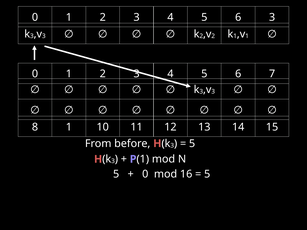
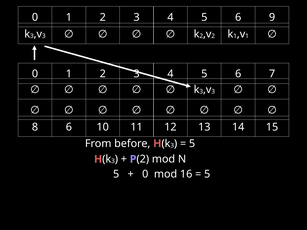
6 3: 3 -> 9 (272, 17)
8 1: 1 -> 6 (69, 127)
1: 1 -> 2 (143, 159)
